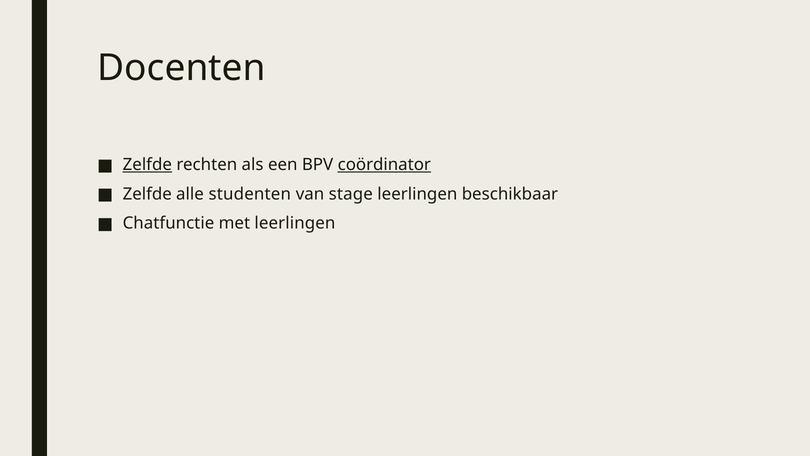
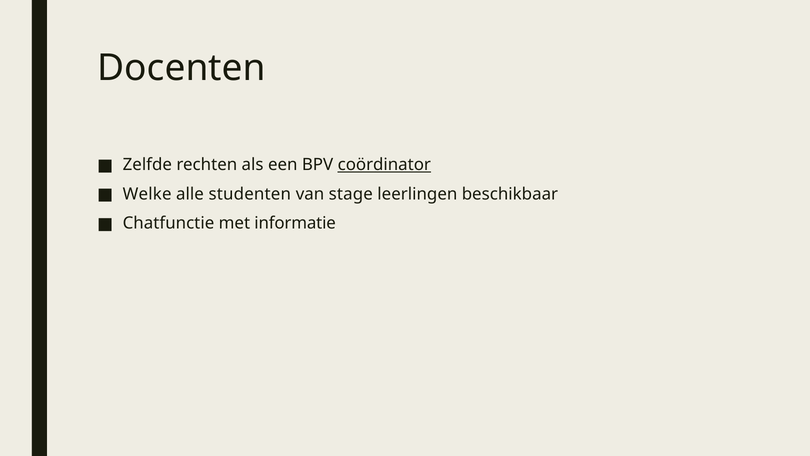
Zelfde underline: present -> none (147, 165)
Zelfde: Zelfde -> Welke (147, 194)
met leerlingen: leerlingen -> informatie (295, 223)
